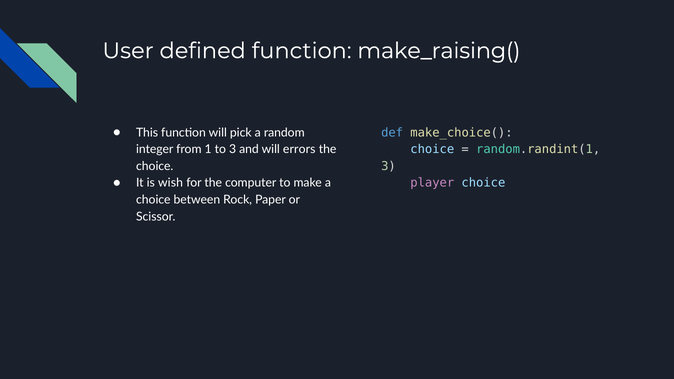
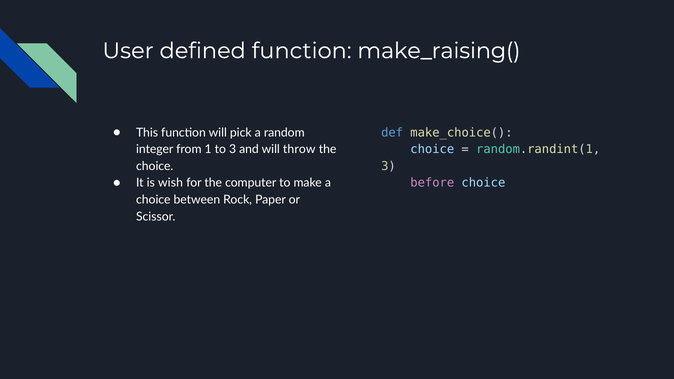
errors: errors -> throw (299, 149)
player: player -> before (432, 183)
